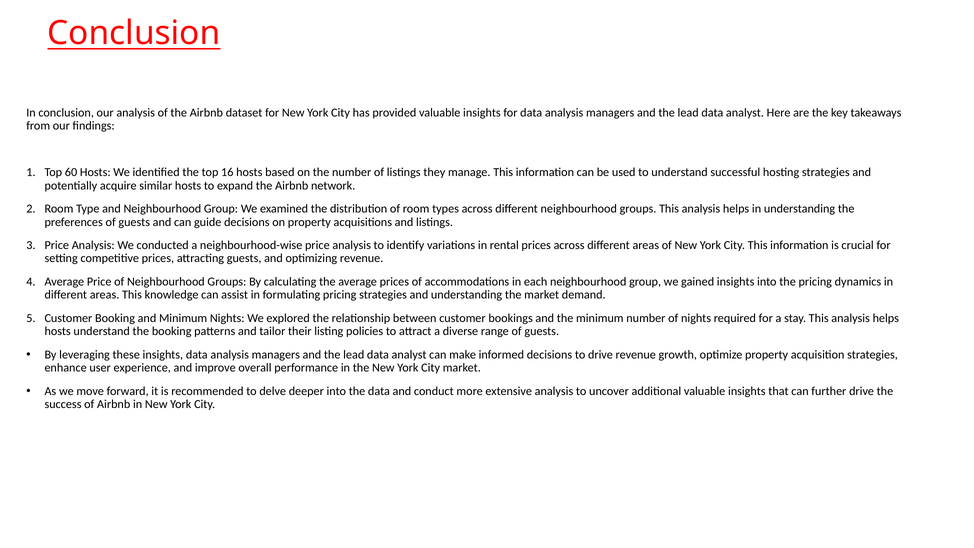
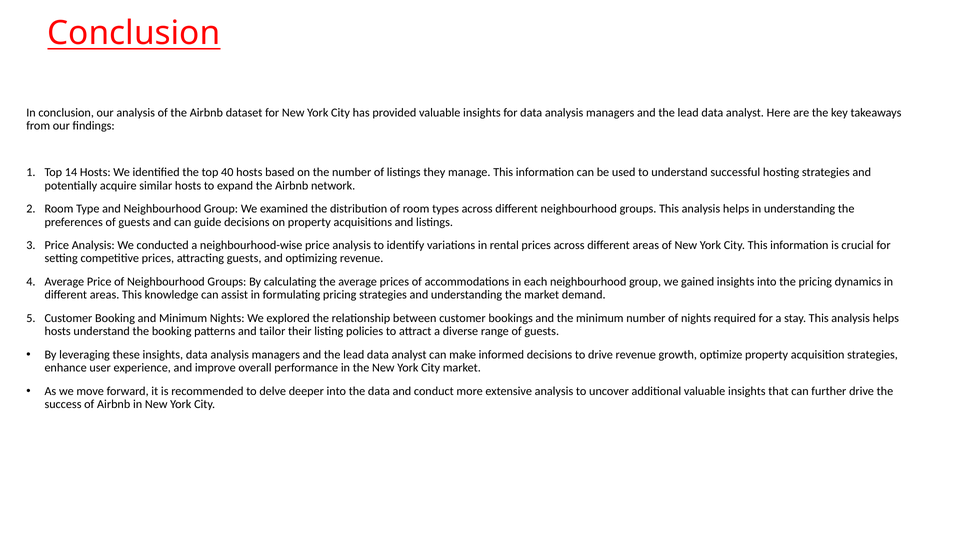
60: 60 -> 14 (71, 172)
16: 16 -> 40 (227, 172)
